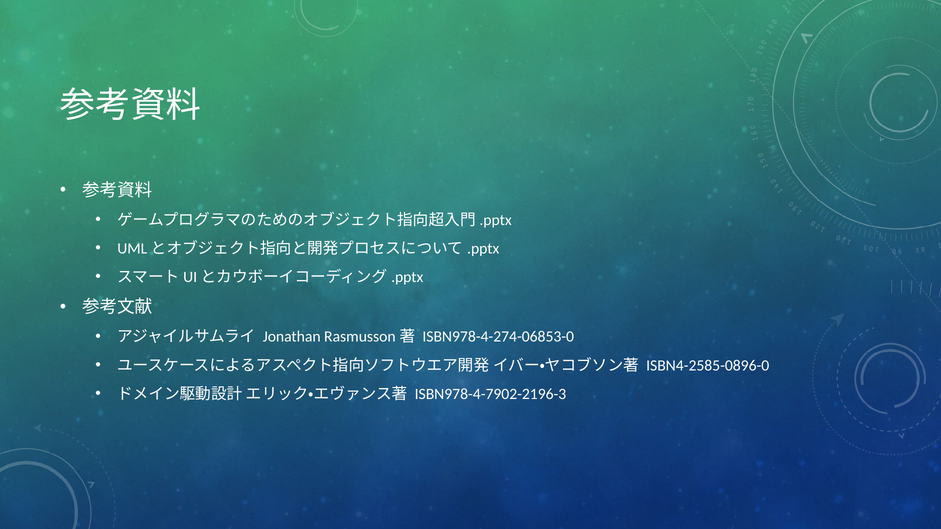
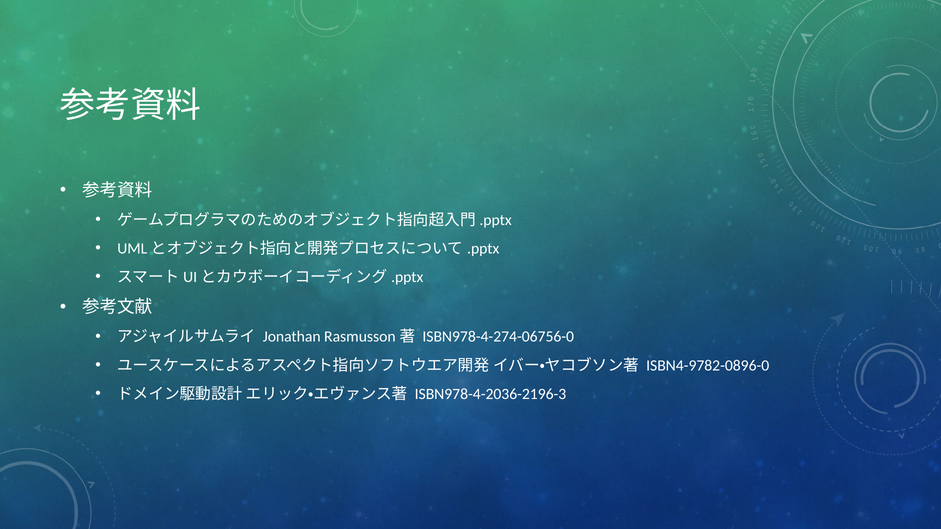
ISBN978-4-274-06853-0: ISBN978-4-274-06853-0 -> ISBN978-4-274-06756-0 (498, 337)
ISBN4-2585-0896-0: ISBN4-2585-0896-0 -> ISBN4-9782-0896-0 (708, 366)
ISBN978-4-7902-2196-3: ISBN978-4-7902-2196-3 -> ISBN978-4-2036-2196-3 (490, 394)
